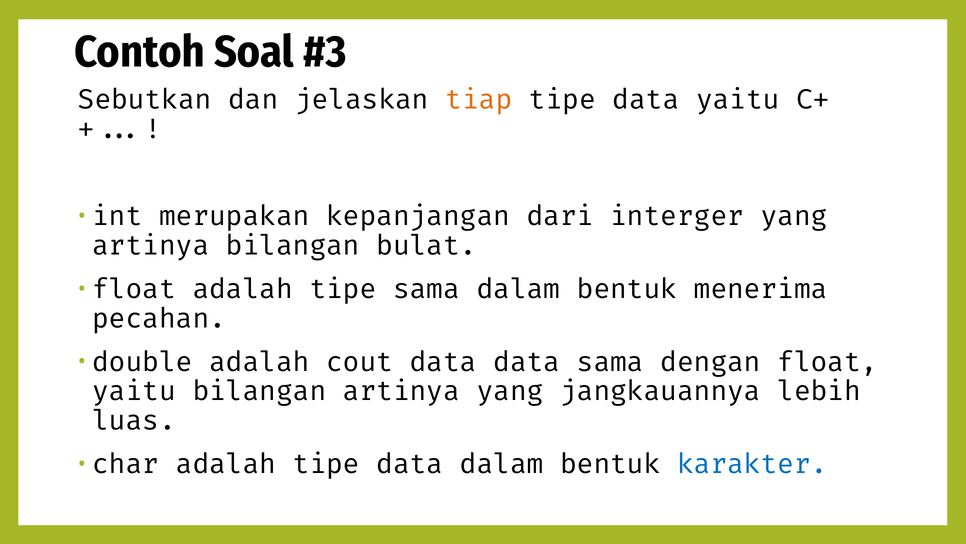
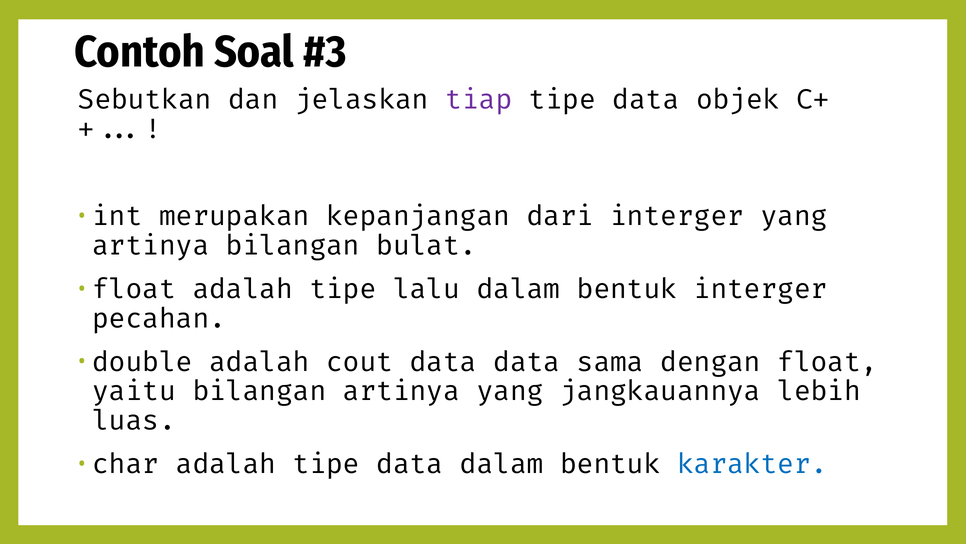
tiap colour: orange -> purple (479, 100)
data yaitu: yaitu -> objek (738, 100)
tipe sama: sama -> lalu (426, 289)
bentuk menerima: menerima -> interger (761, 289)
